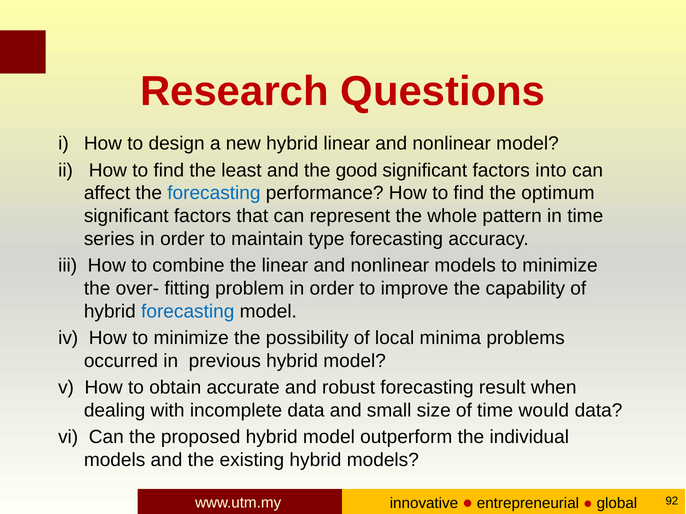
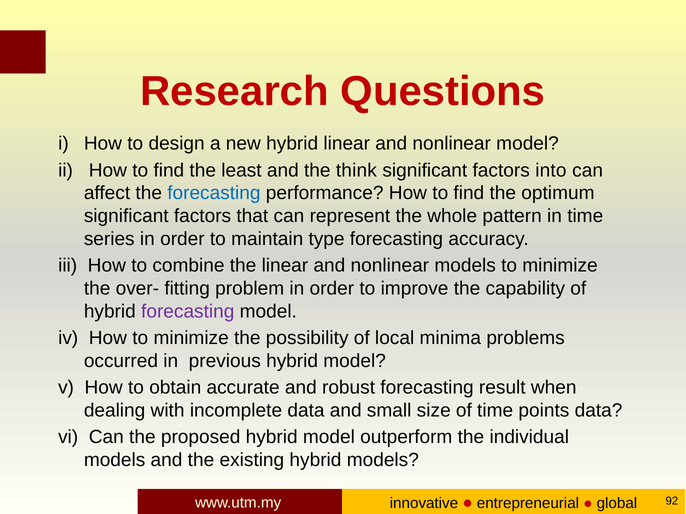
good: good -> think (356, 170)
forecasting colour: blue -> purple (188, 312)
would: would -> points (544, 411)
